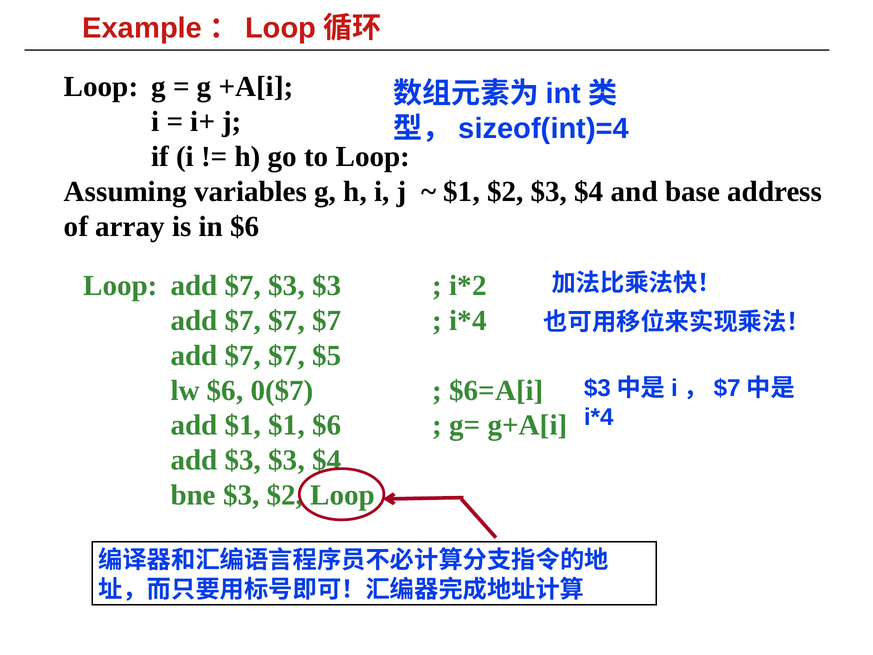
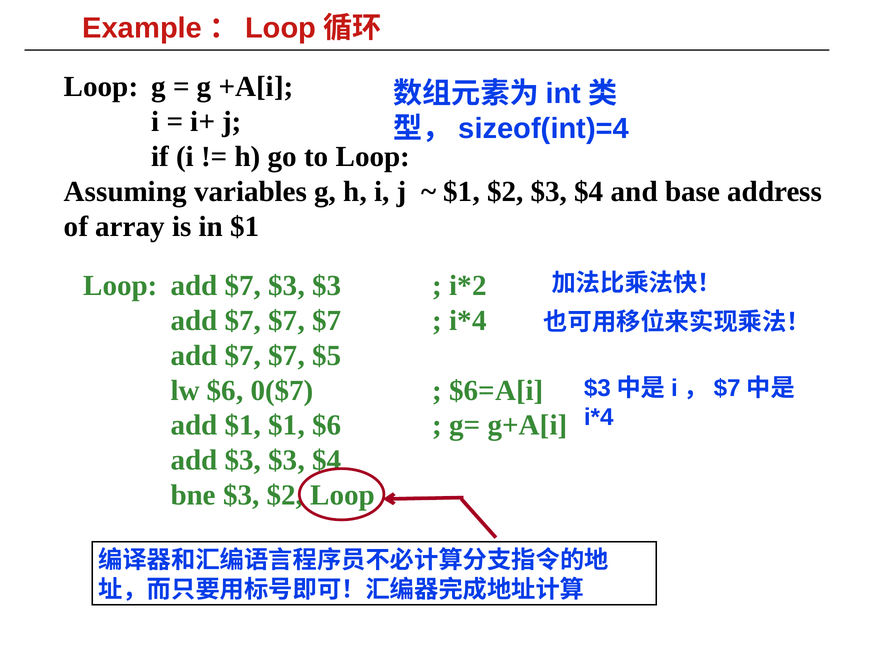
in $6: $6 -> $1 (245, 226)
